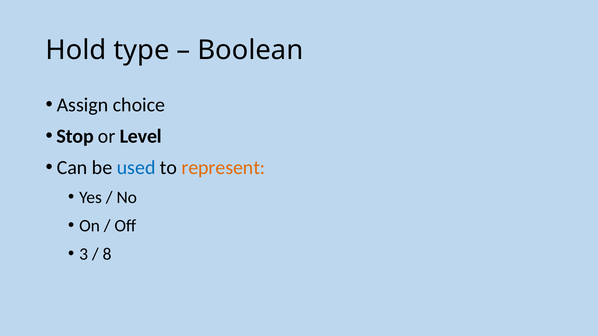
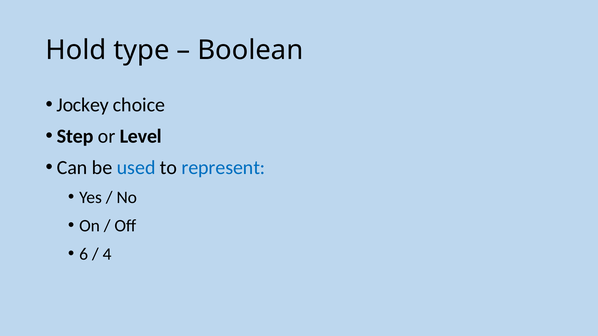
Assign: Assign -> Jockey (83, 105)
Stop: Stop -> Step (75, 137)
represent colour: orange -> blue (223, 168)
3: 3 -> 6 (84, 254)
8: 8 -> 4 (107, 254)
